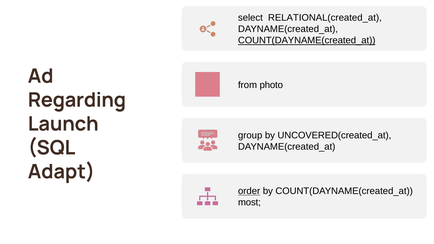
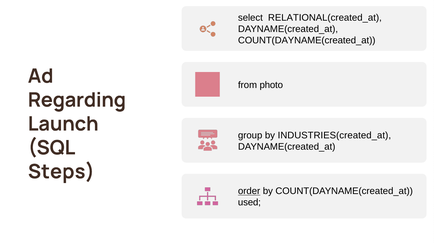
COUNT(DAYNAME(created_at underline: present -> none (307, 41)
UNCOVERED(created_at: UNCOVERED(created_at -> INDUSTRIES(created_at (334, 135)
Adapt: Adapt -> Steps (61, 172)
most: most -> used (249, 203)
